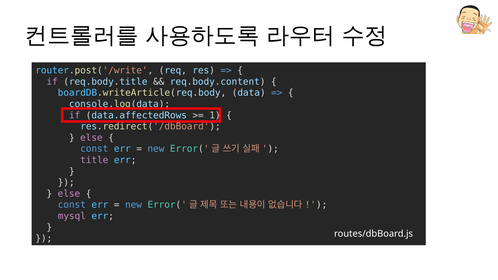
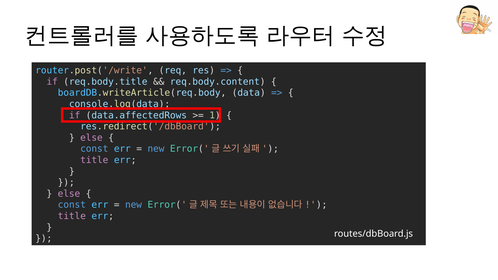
mysql: mysql -> title (72, 216)
